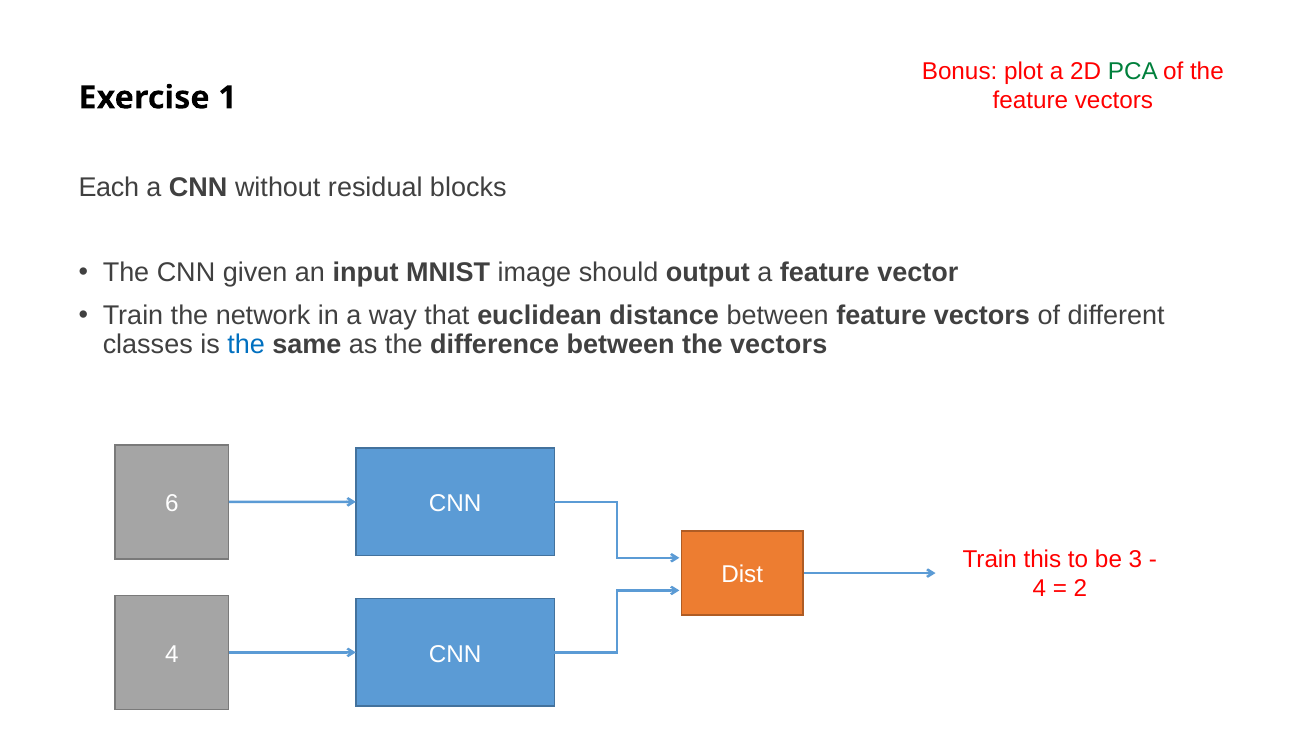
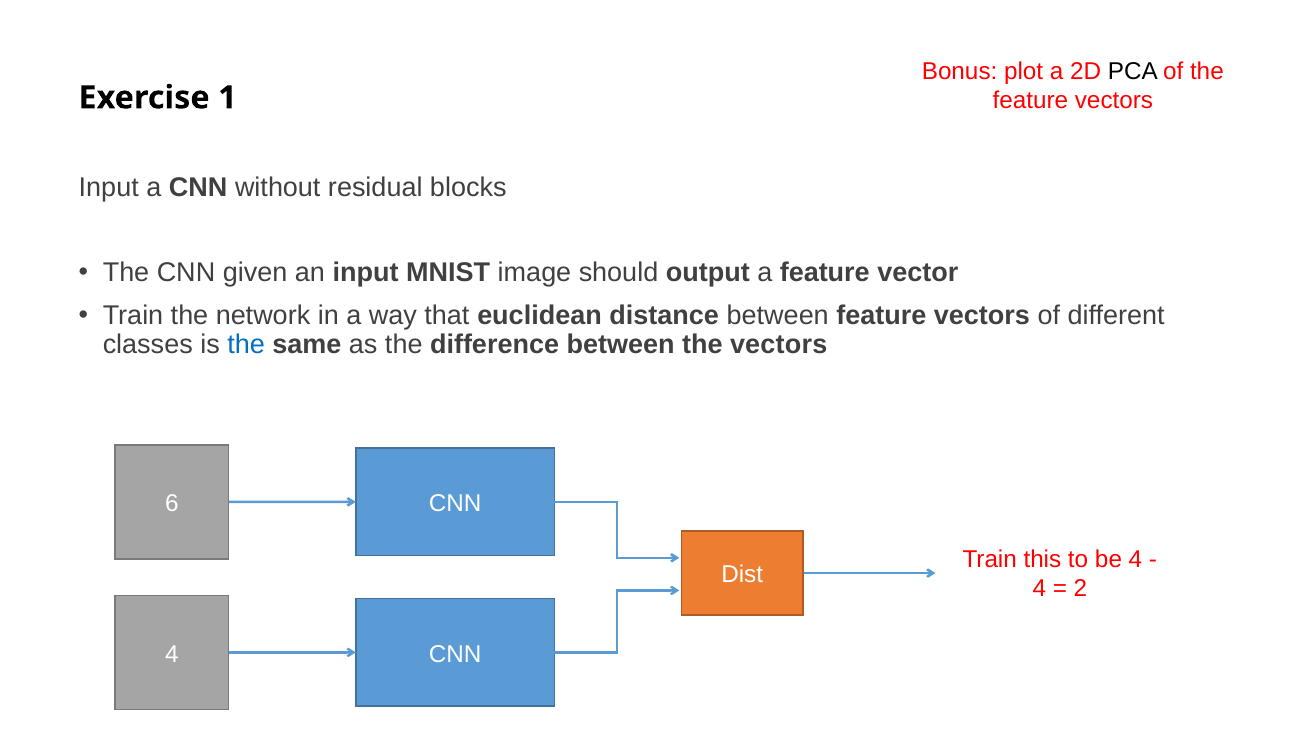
PCA colour: green -> black (1133, 71)
Each: Each -> Input (109, 188)
be 3: 3 -> 4 (1135, 559)
